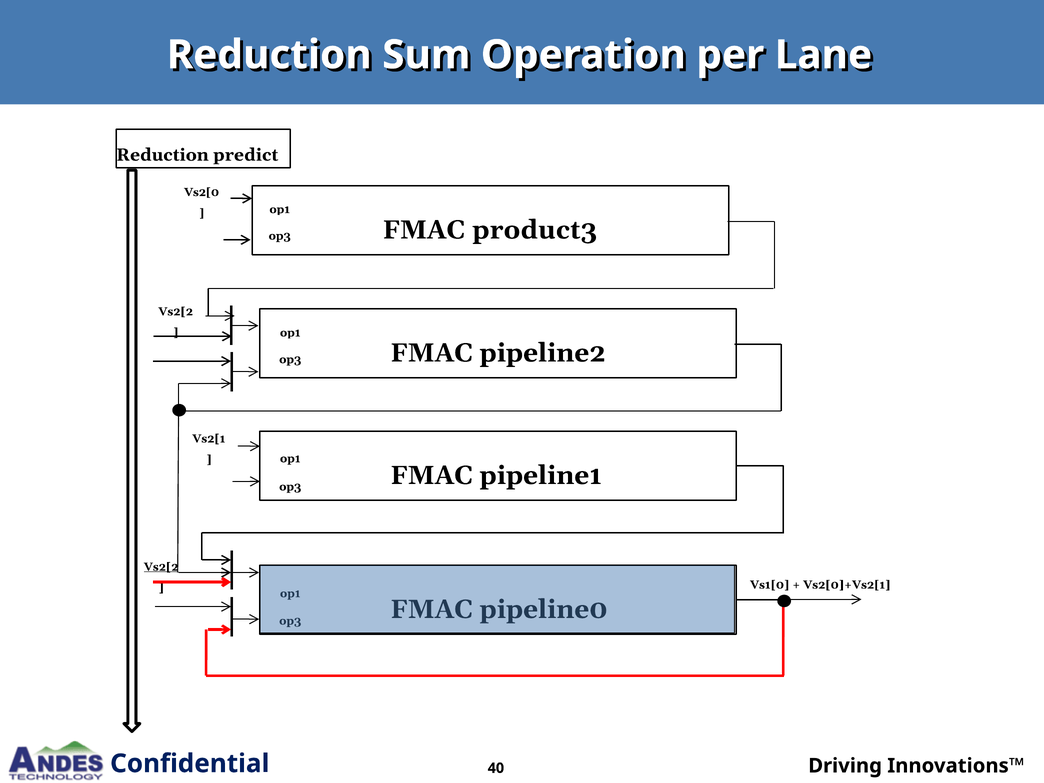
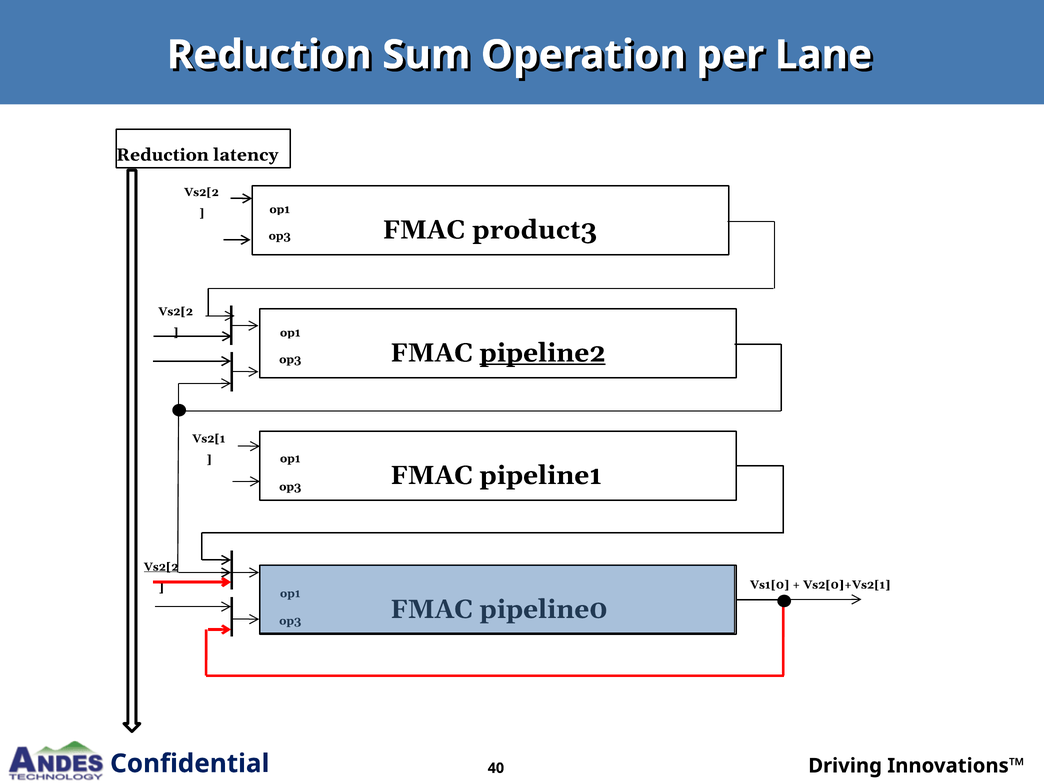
predict: predict -> latency (246, 155)
Vs2[0: Vs2[0 -> Vs2[2 (202, 192)
pipeline2 underline: none -> present (543, 353)
